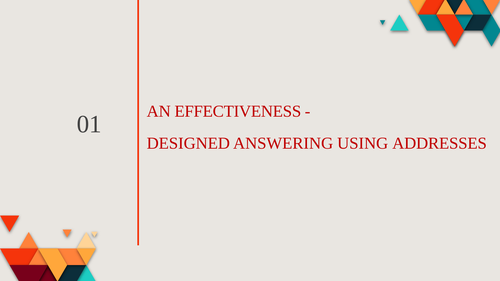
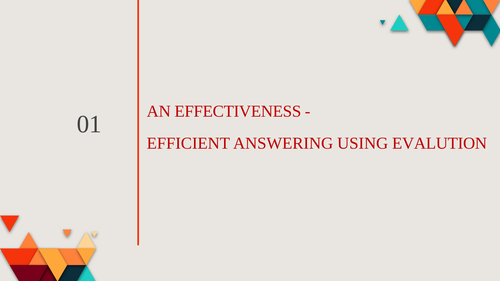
DESIGNED: DESIGNED -> EFFICIENT (188, 144)
ADDRESSES: ADDRESSES -> EVALUTION (440, 144)
